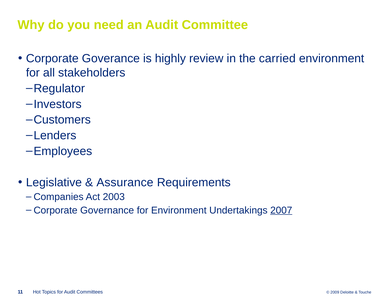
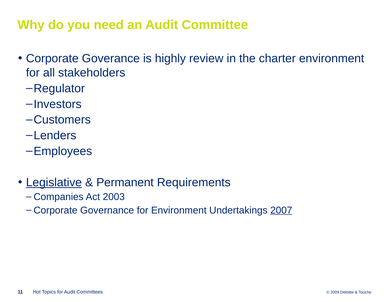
carried: carried -> charter (277, 59)
Legislative underline: none -> present (54, 183)
Assurance: Assurance -> Permanent (125, 183)
